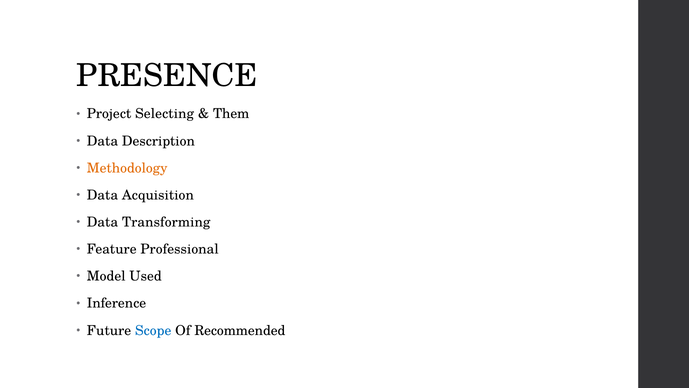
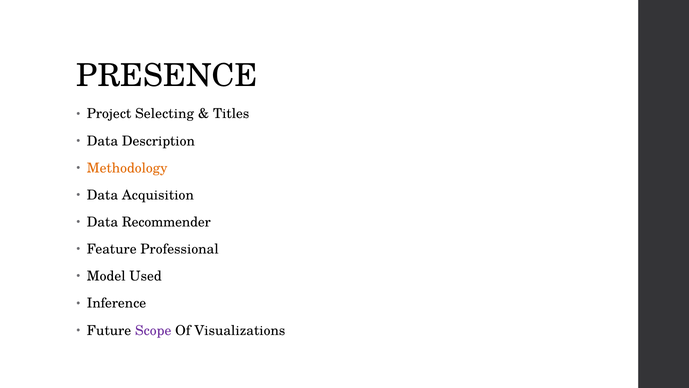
Them: Them -> Titles (231, 114)
Transforming: Transforming -> Recommender (166, 222)
Scope colour: blue -> purple (153, 330)
Recommended: Recommended -> Visualizations (240, 330)
